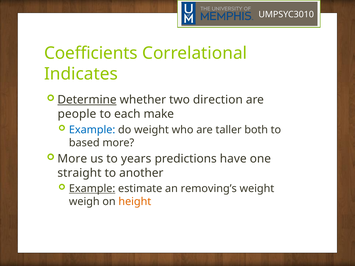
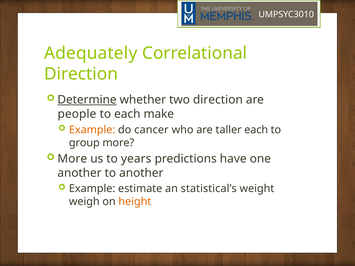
Coefficients: Coefficients -> Adequately (91, 53)
Indicates: Indicates -> Direction (81, 74)
Example colour: blue -> orange (92, 130)
do weight: weight -> cancer (151, 130)
taller both: both -> each (256, 130)
based: based -> group (84, 143)
straight: straight -> another (79, 173)
Example underline: present -> none (92, 189)
removing’s: removing’s -> statistical’s (209, 189)
